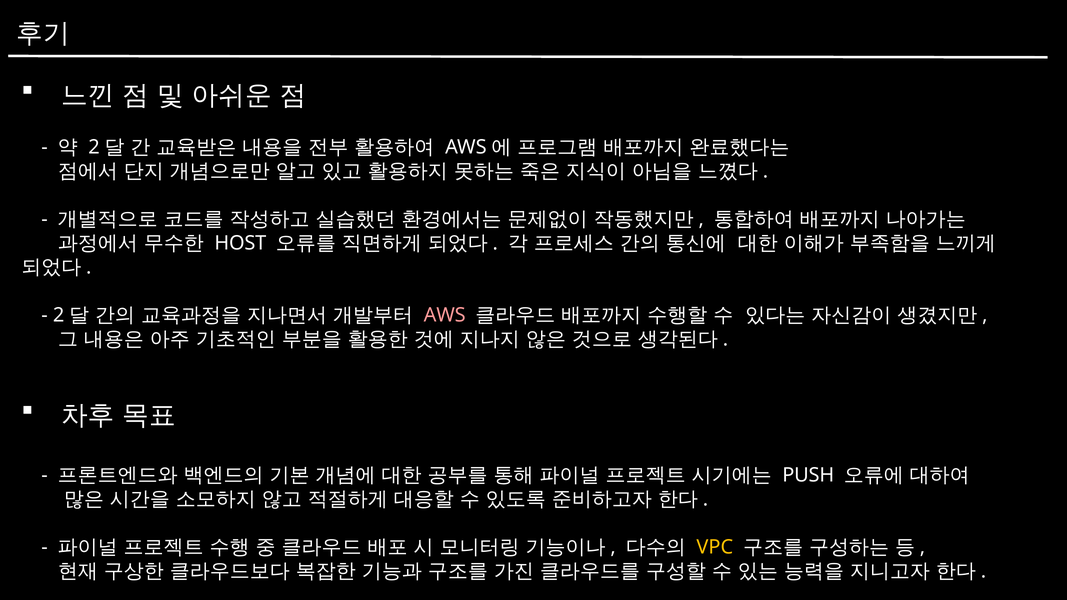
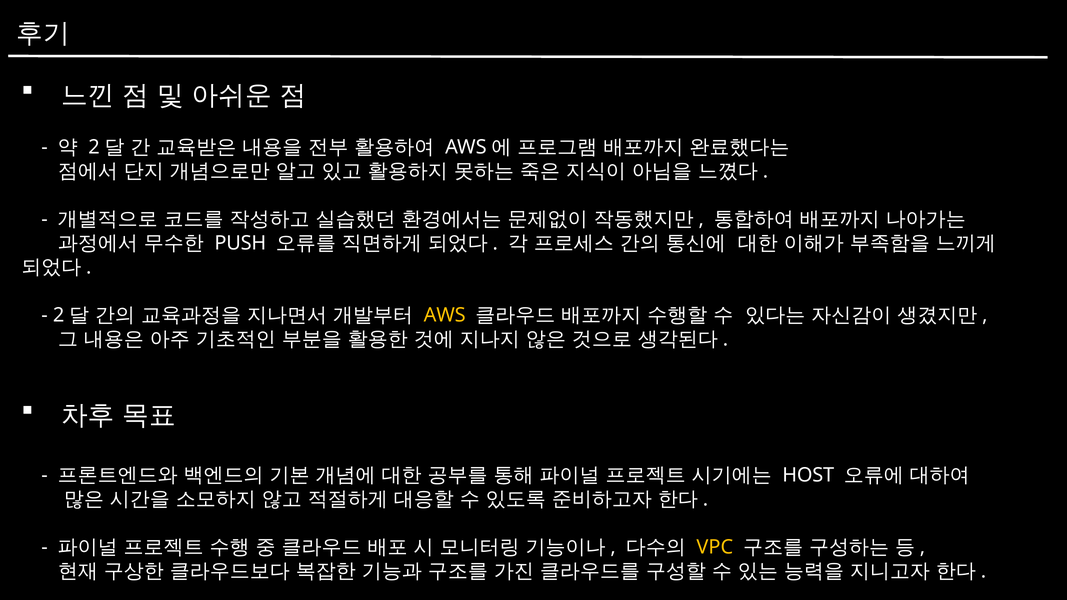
HOST: HOST -> PUSH (240, 243)
AWS colour: pink -> yellow (445, 315)
PUSH: PUSH -> HOST (808, 475)
